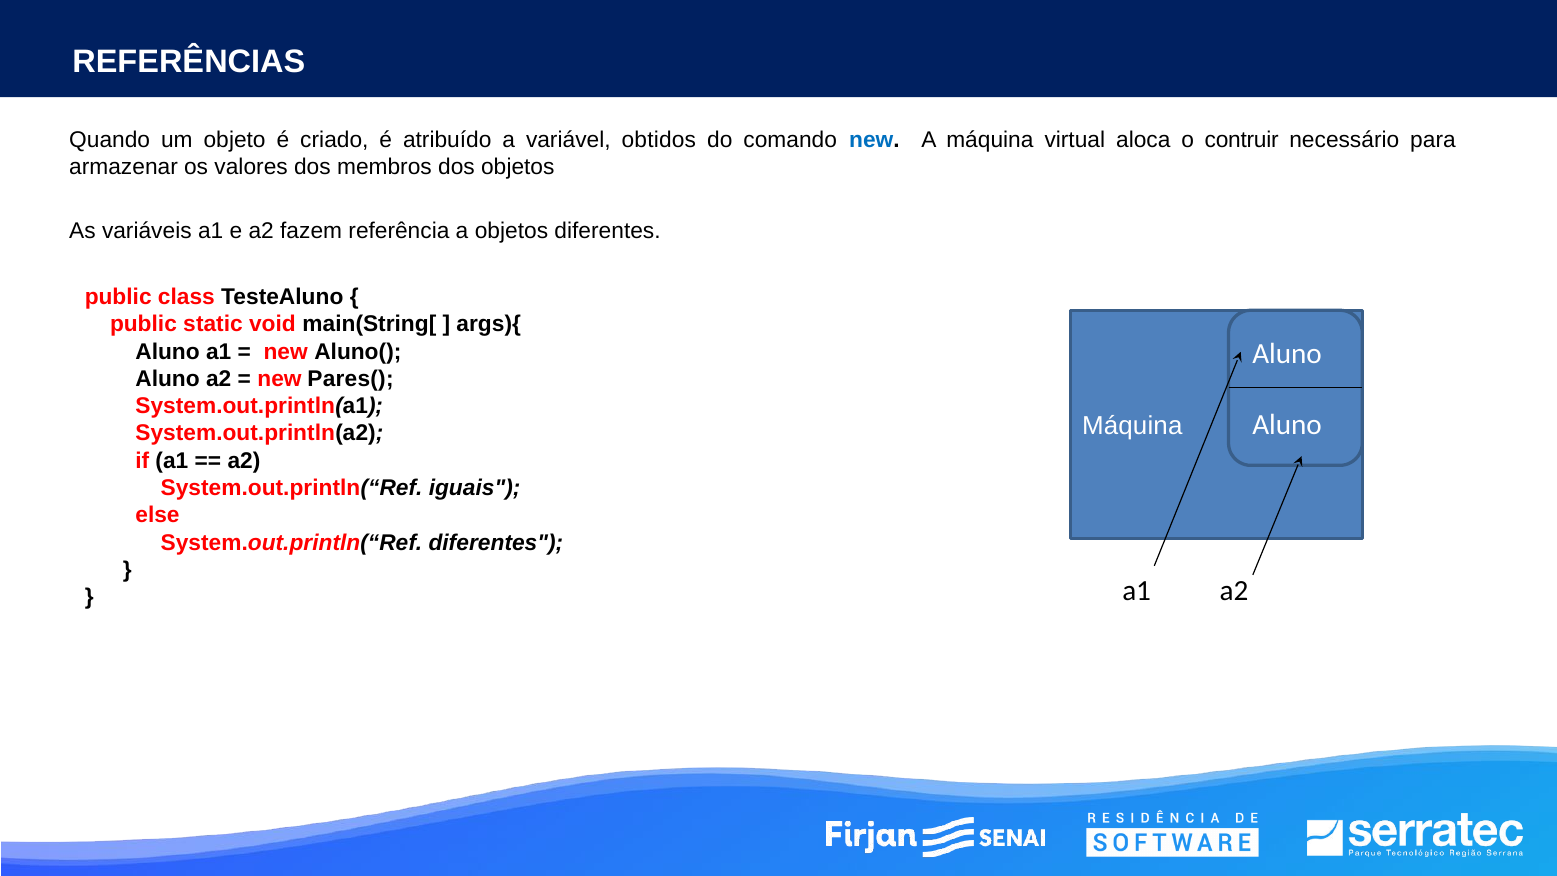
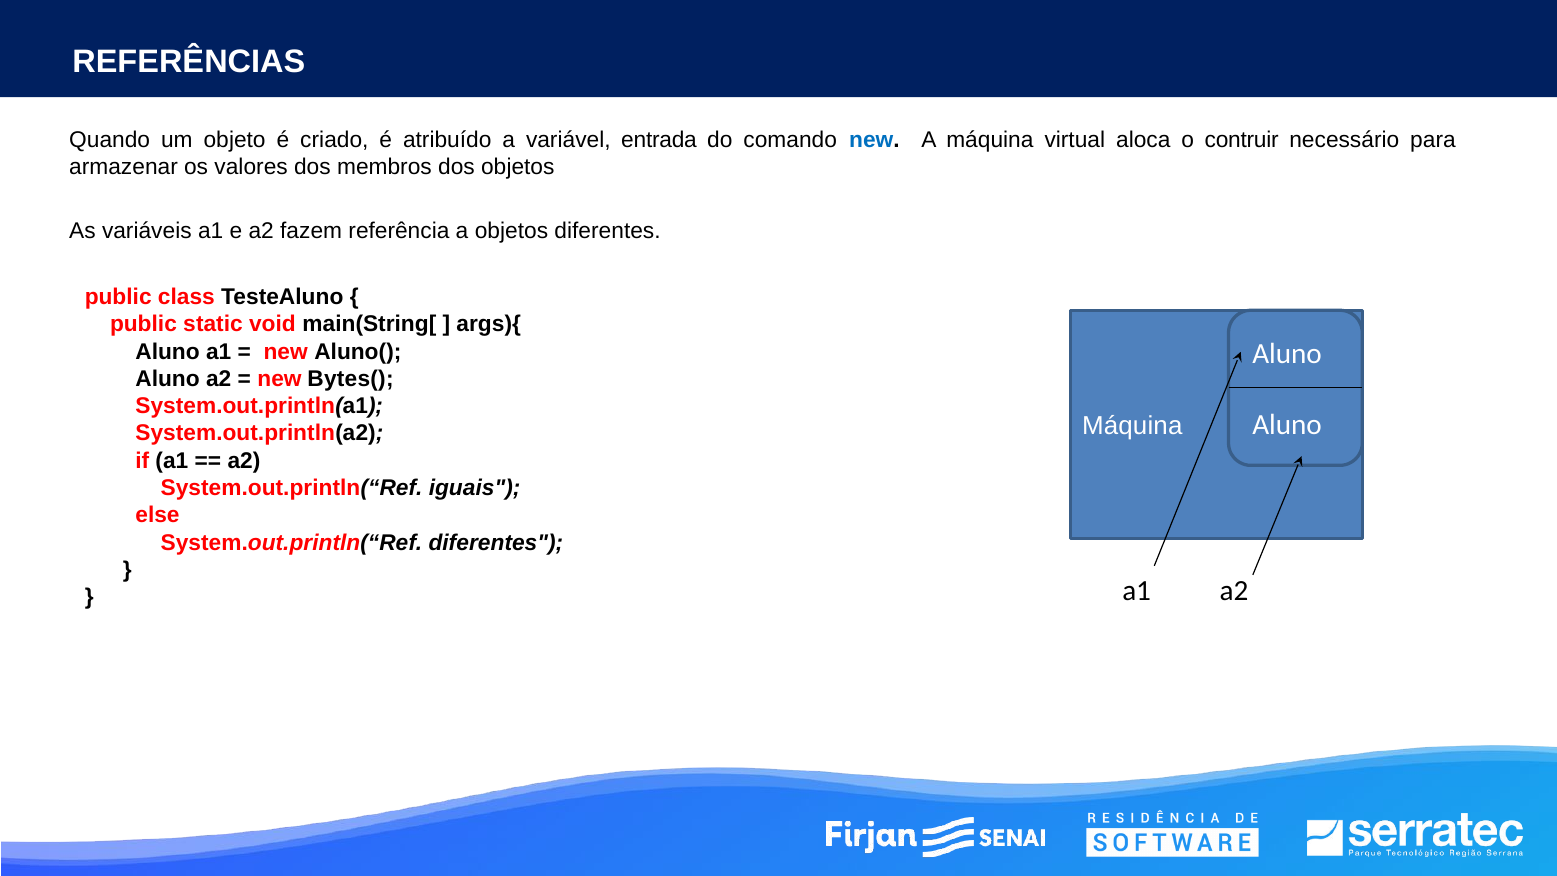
obtidos: obtidos -> entrada (659, 140)
Pares(: Pares( -> Bytes( (351, 379)
